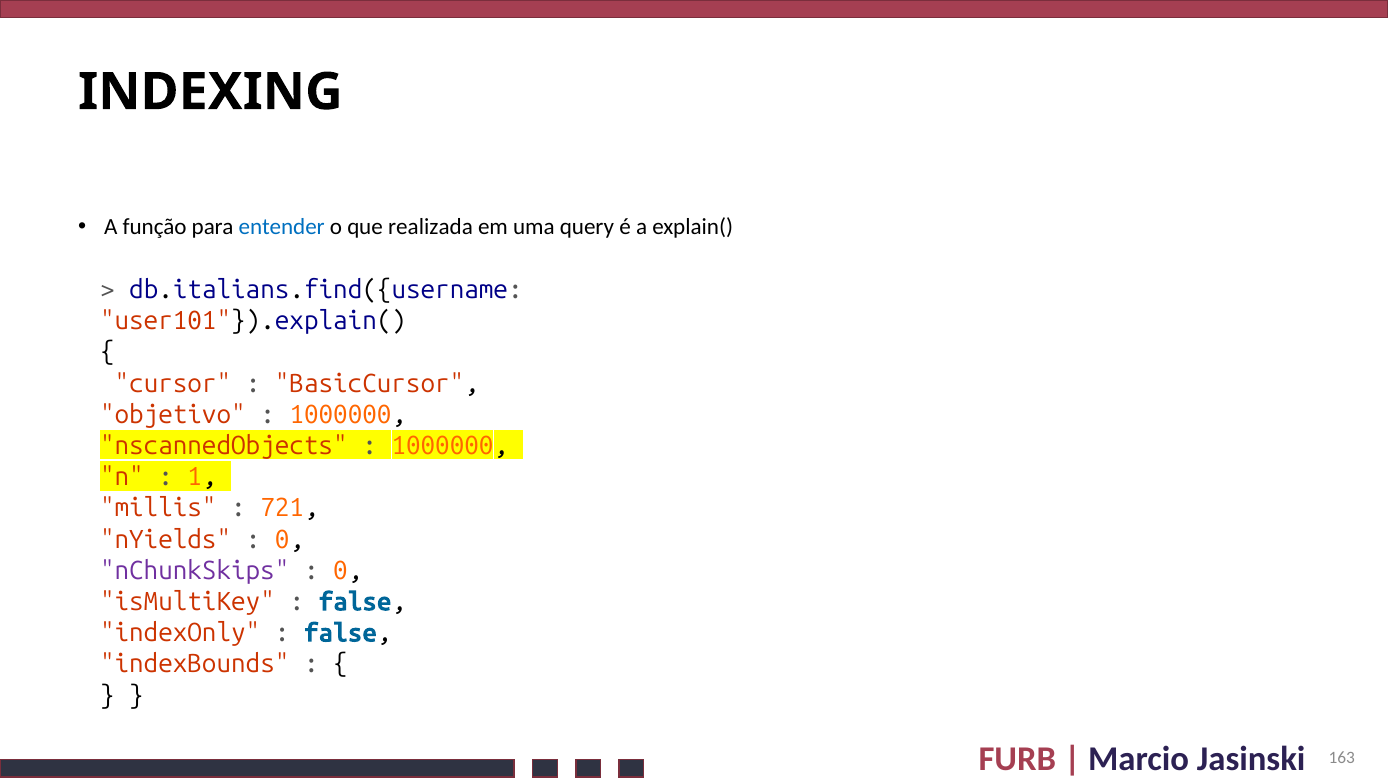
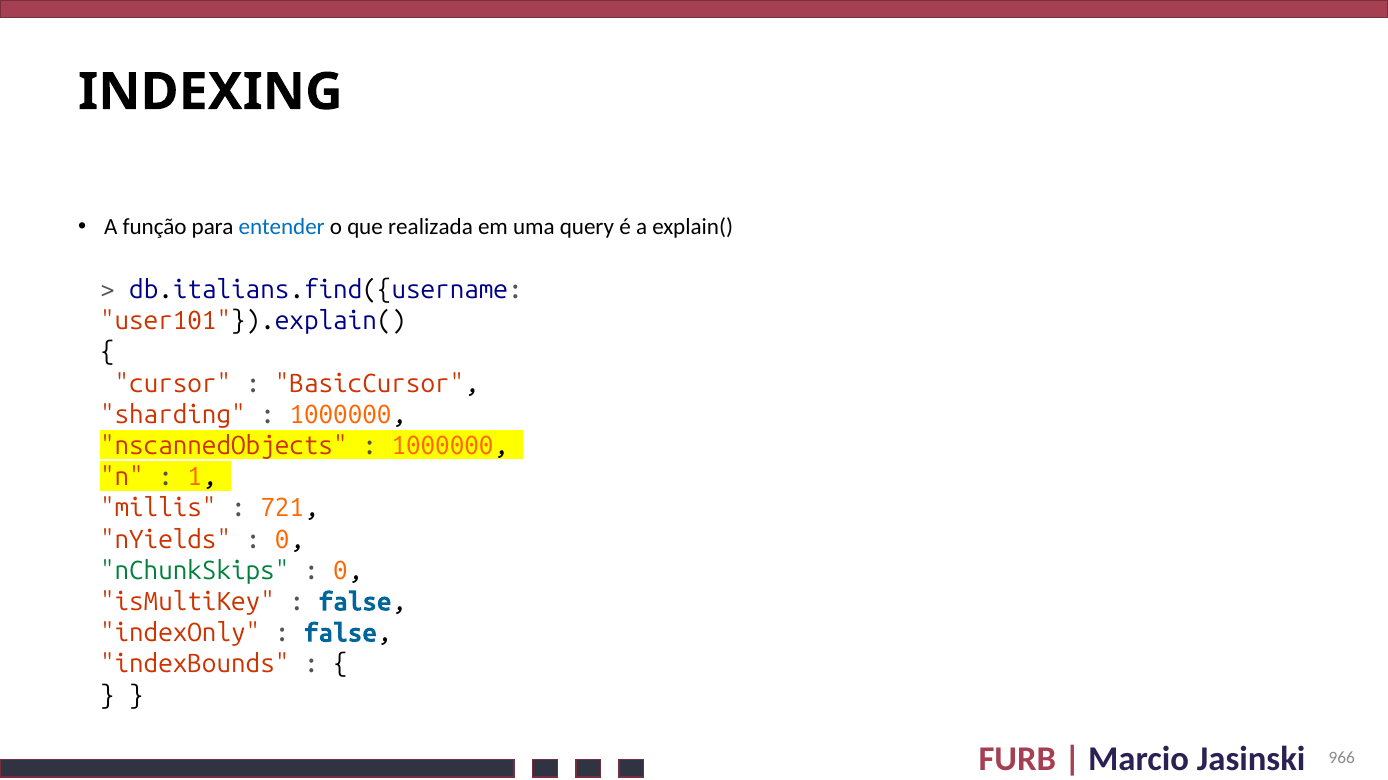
objetivo: objetivo -> sharding (173, 415)
nChunkSkips colour: purple -> green (195, 571)
163: 163 -> 966 (1342, 758)
